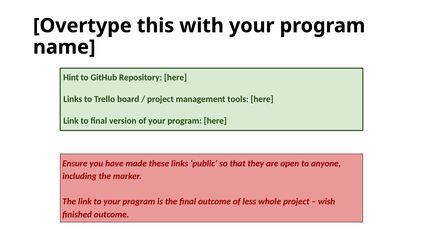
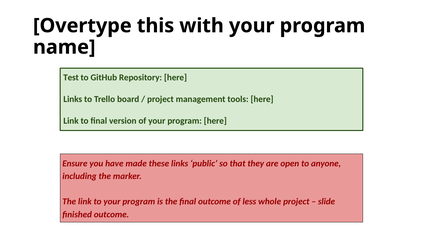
Hint: Hint -> Test (71, 77)
wish: wish -> slide (327, 201)
